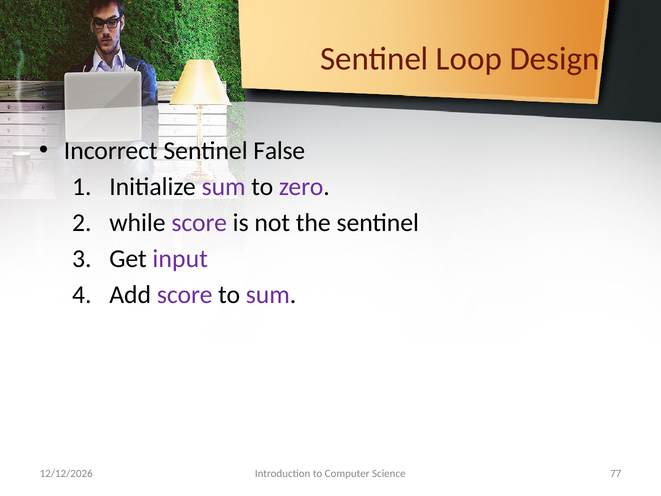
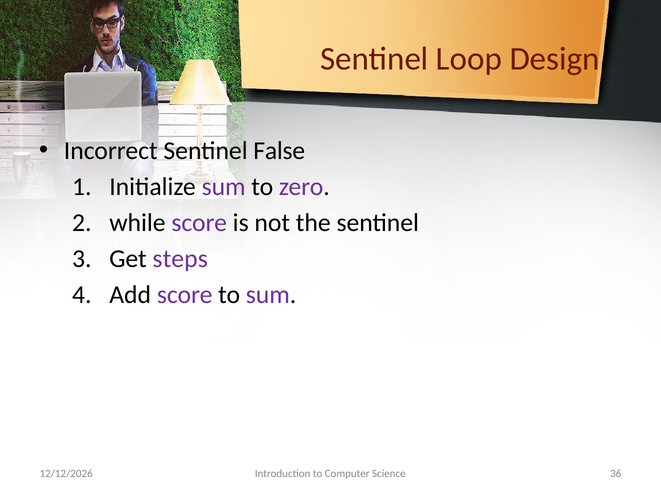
input: input -> steps (180, 259)
77: 77 -> 36 (616, 473)
